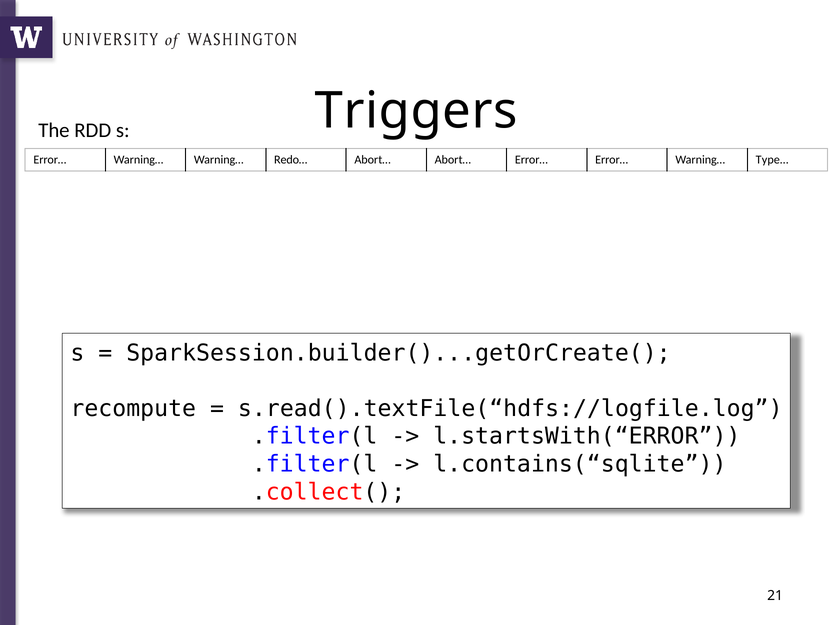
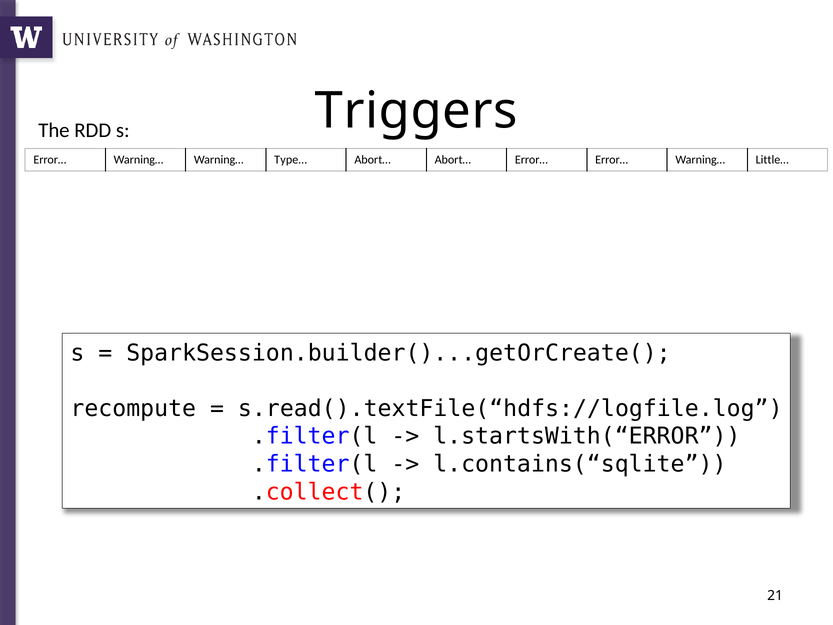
Redo…: Redo… -> Type… (291, 160)
Type…: Type… -> Little… (772, 160)
